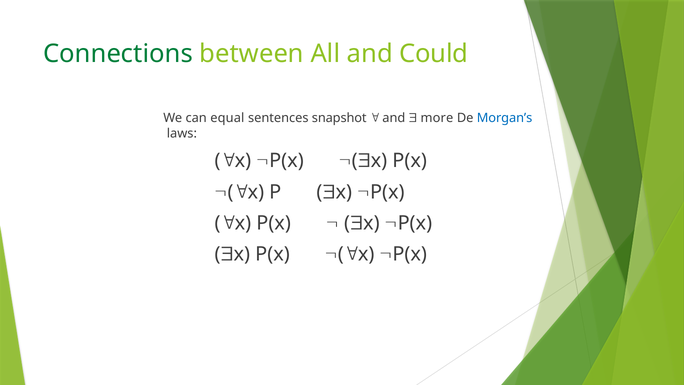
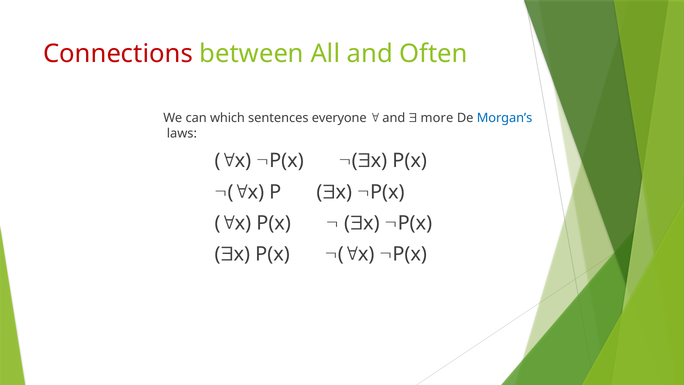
Connections colour: green -> red (118, 54)
Could: Could -> Often (434, 54)
equal: equal -> which (227, 118)
snapshot: snapshot -> everyone (339, 118)
